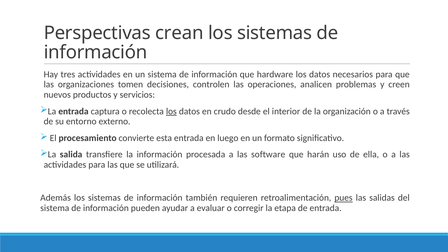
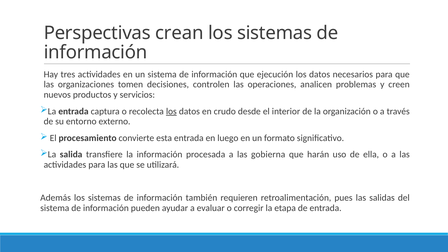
hardware: hardware -> ejecución (275, 74)
software: software -> gobierna (268, 155)
pues underline: present -> none (344, 198)
